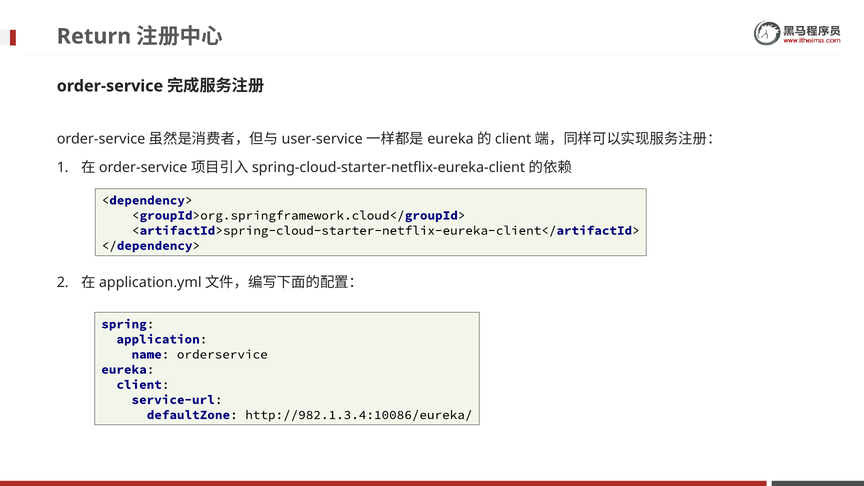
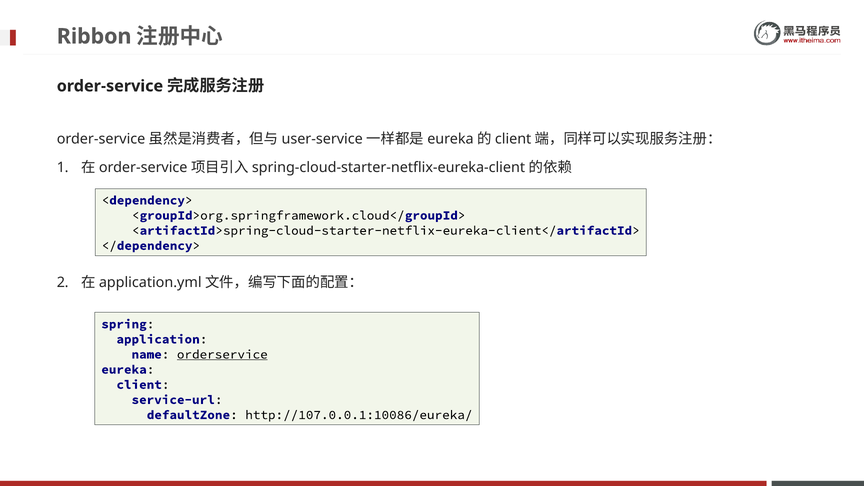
Return: Return -> Ribbon (94, 36)
orderservice underline: none -> present (222, 354)
http://982.1.3.4:10086/eureka/: http://982.1.3.4:10086/eureka/ -> http://107.0.0.1:10086/eureka/ (359, 415)
